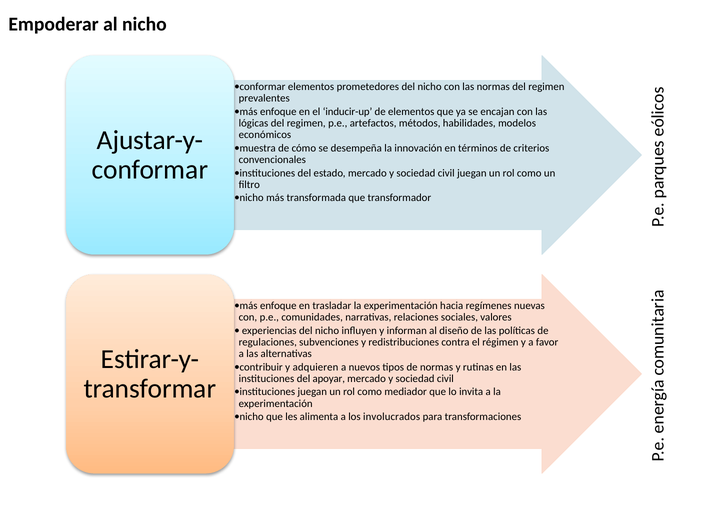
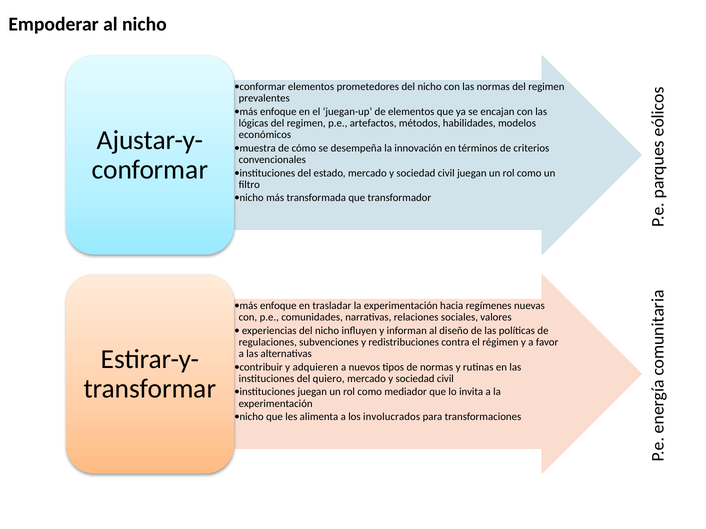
inducir-up: inducir-up -> juegan-up (347, 112)
apoyar: apoyar -> quiero (329, 379)
